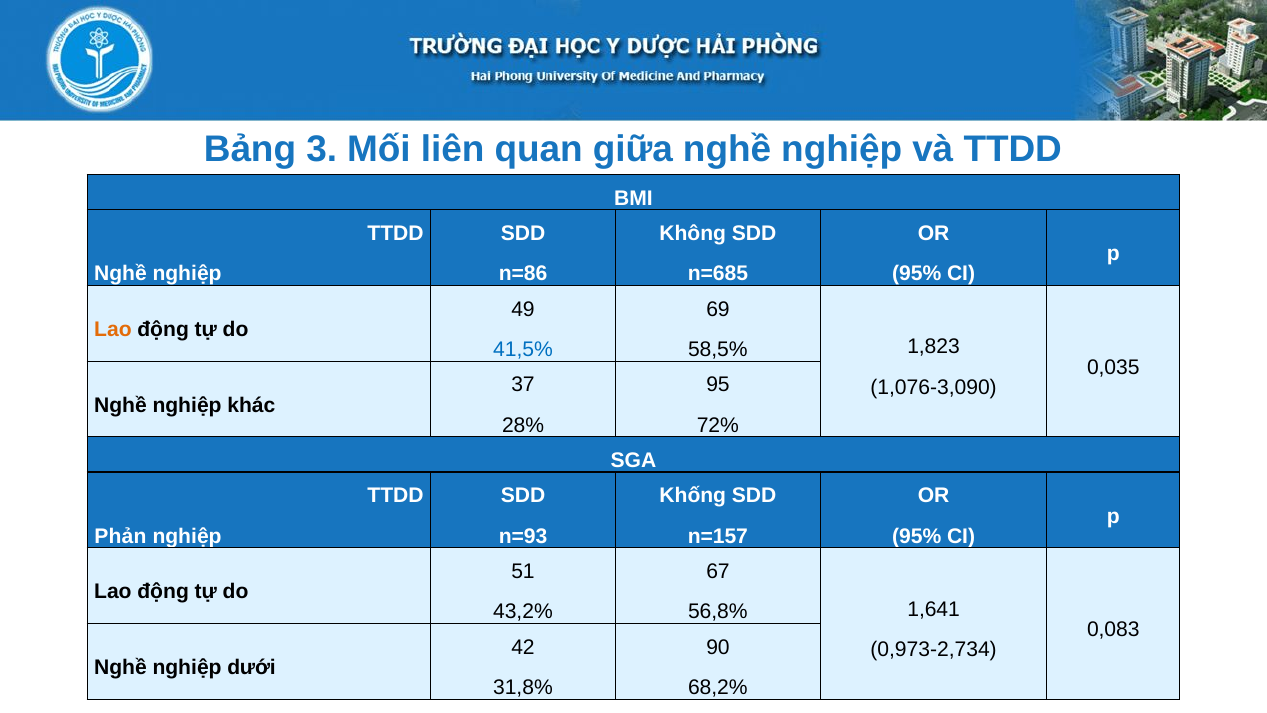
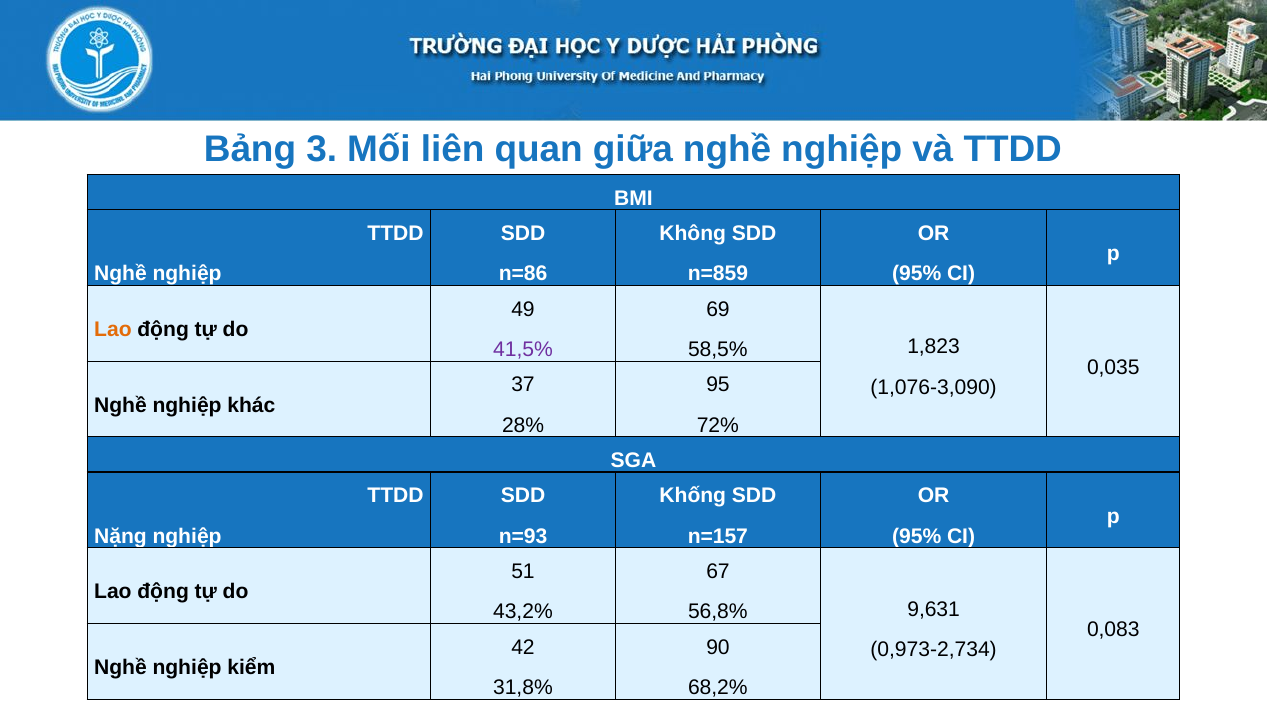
n=685: n=685 -> n=859 (718, 274)
41,5% colour: blue -> purple (523, 349)
Phản: Phản -> Nặng (120, 536)
1,641: 1,641 -> 9,631 (934, 609)
dưới: dưới -> kiểm (251, 667)
